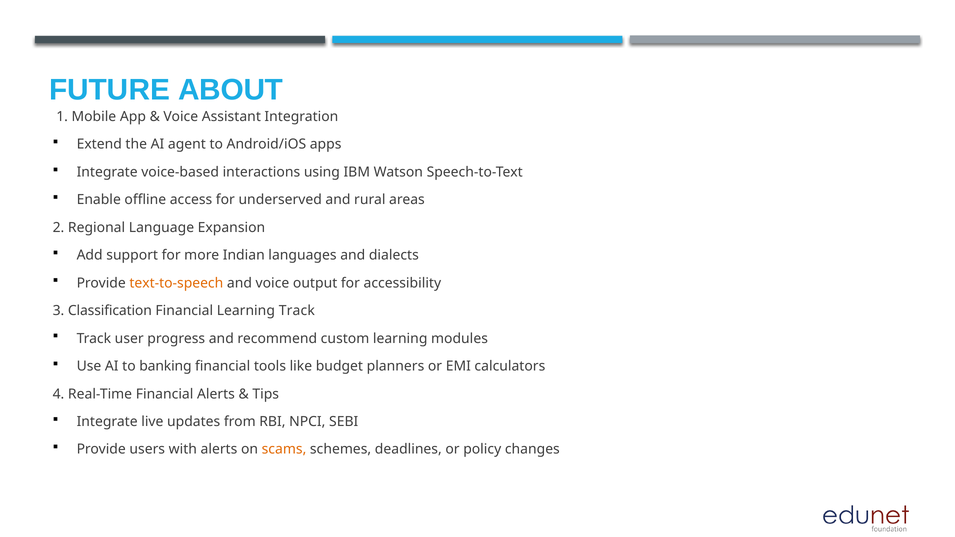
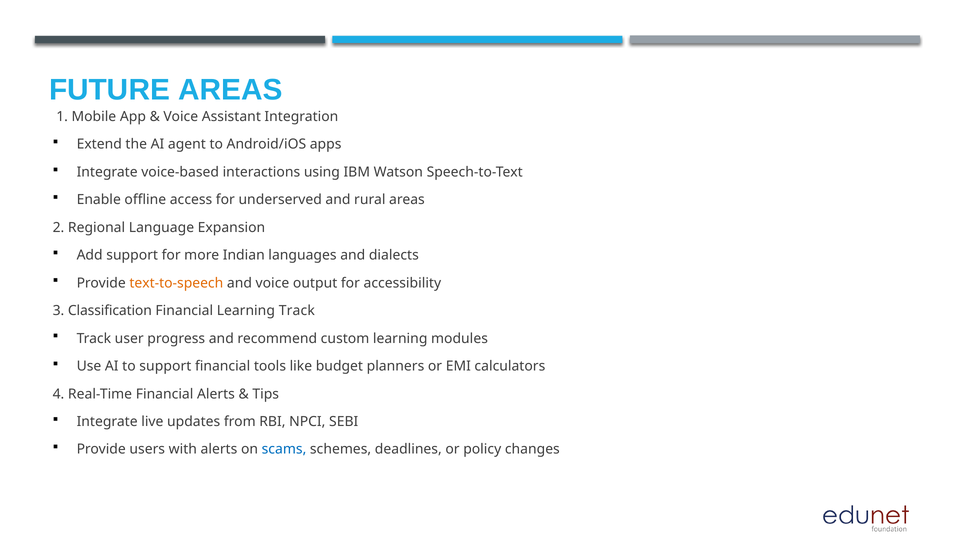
FUTURE ABOUT: ABOUT -> AREAS (230, 90)
to banking: banking -> support (165, 366)
scams colour: orange -> blue (284, 450)
